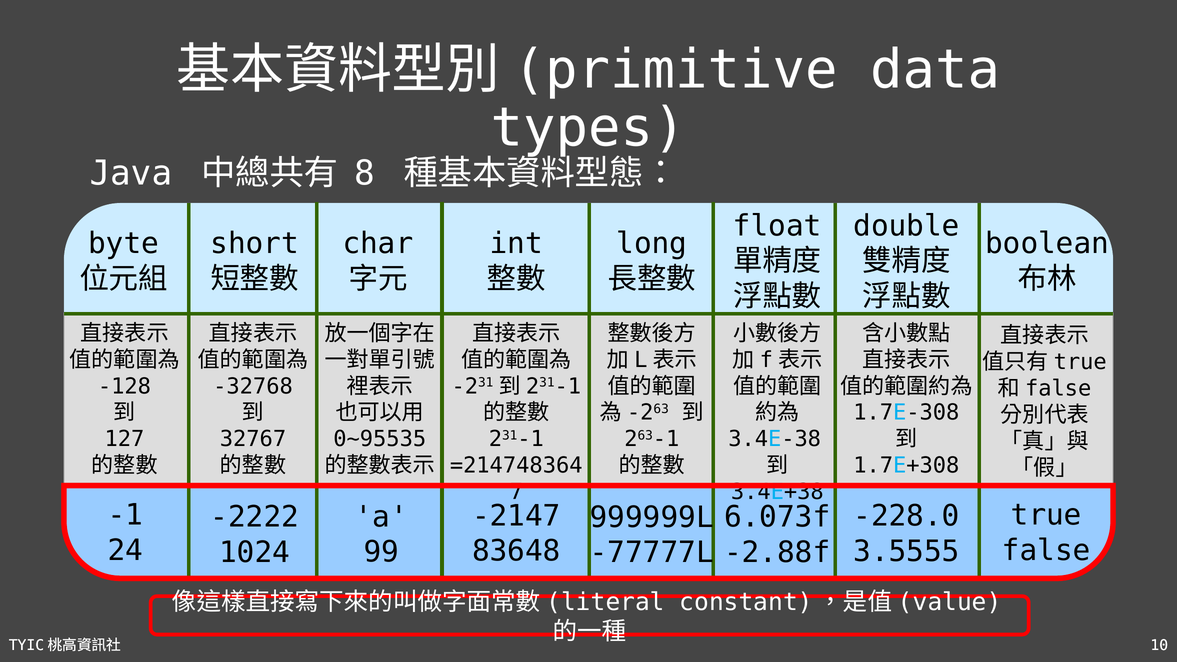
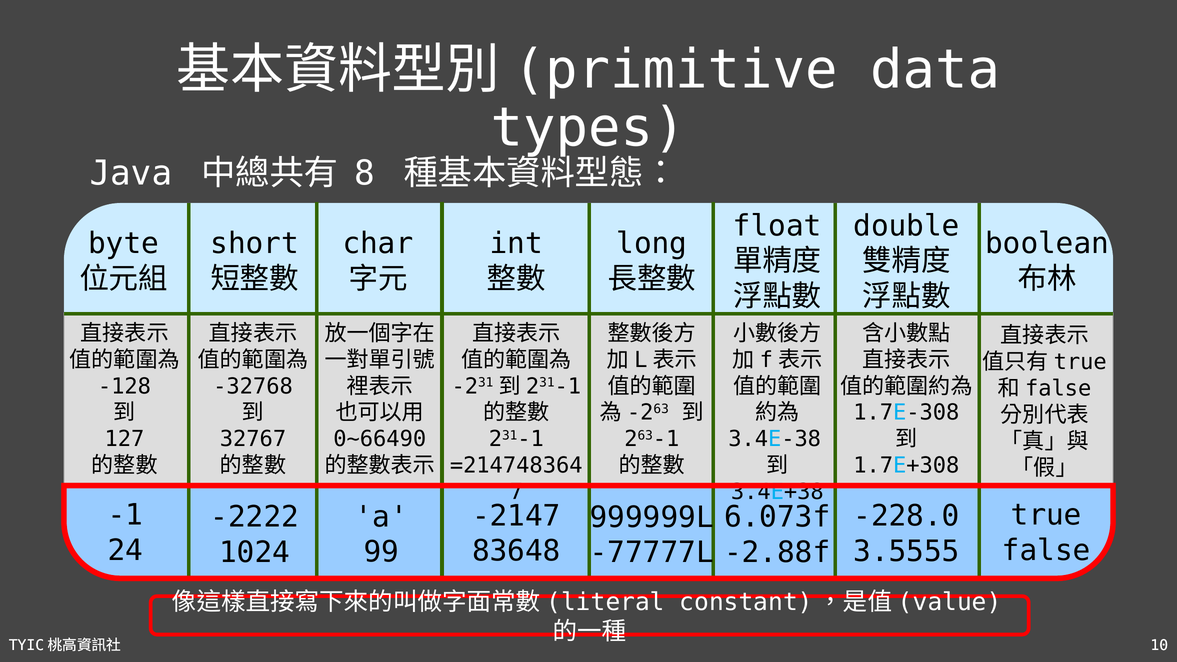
0~95535: 0~95535 -> 0~66490 (380, 439)
